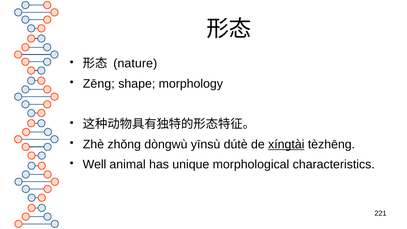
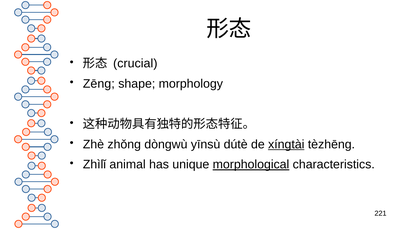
nature: nature -> crucial (135, 63)
Well: Well -> Zhìlǐ (94, 164)
morphological underline: none -> present (251, 164)
